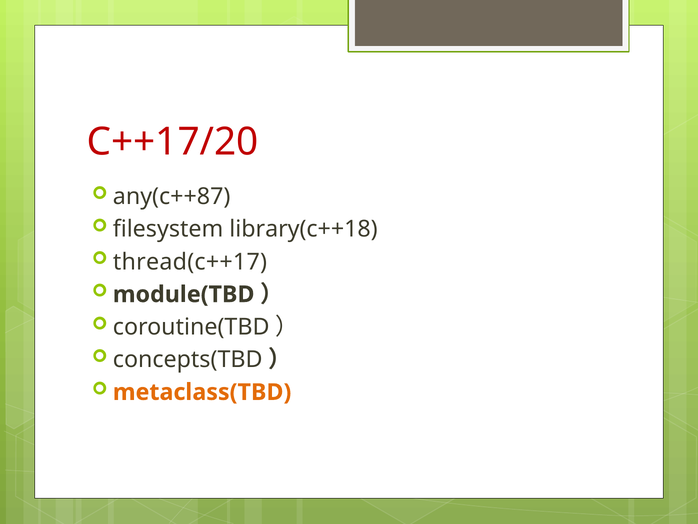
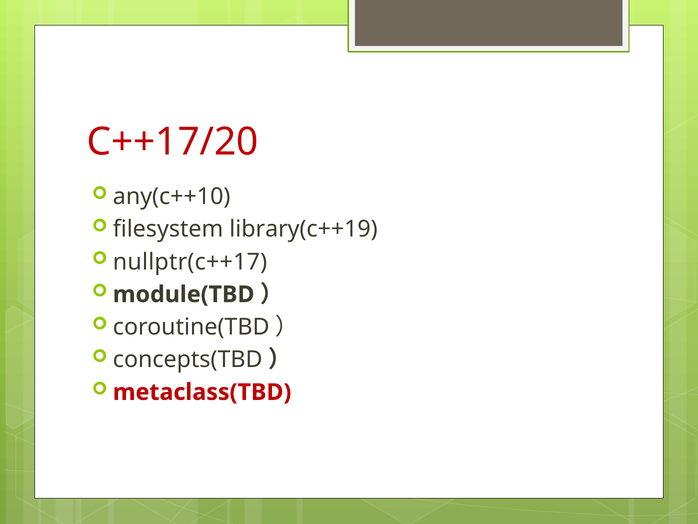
any(c++87: any(c++87 -> any(c++10 (172, 196)
library(c++18: library(c++18 -> library(c++19 (304, 229)
thread(c++17: thread(c++17 -> nullptr(c++17 (190, 262)
metaclass(TBD colour: orange -> red (202, 392)
